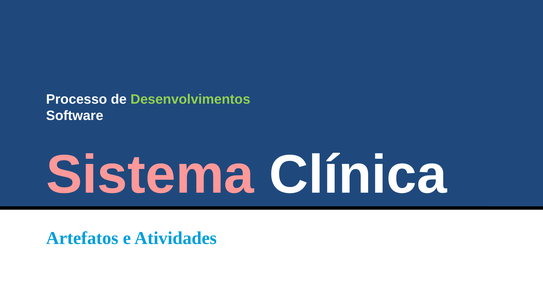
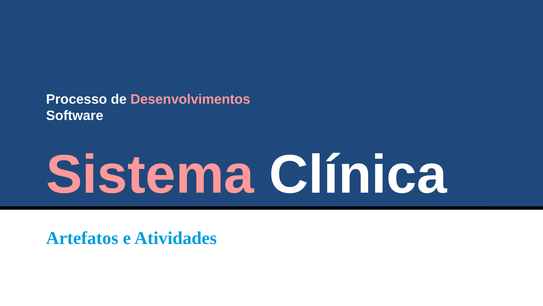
Desenvolvimentos colour: light green -> pink (190, 99)
